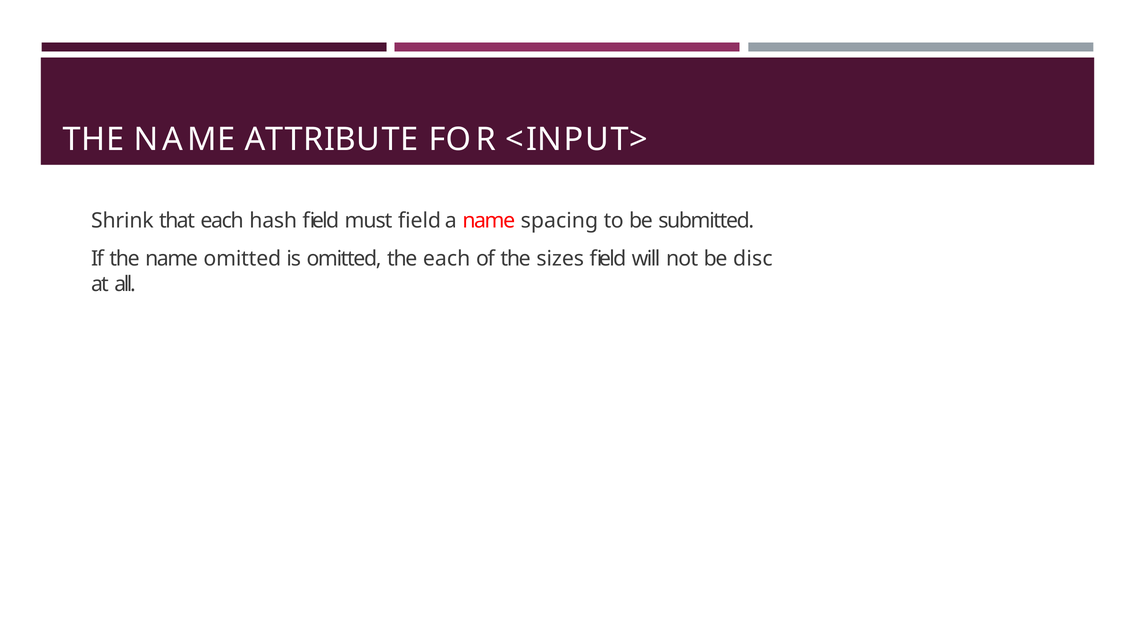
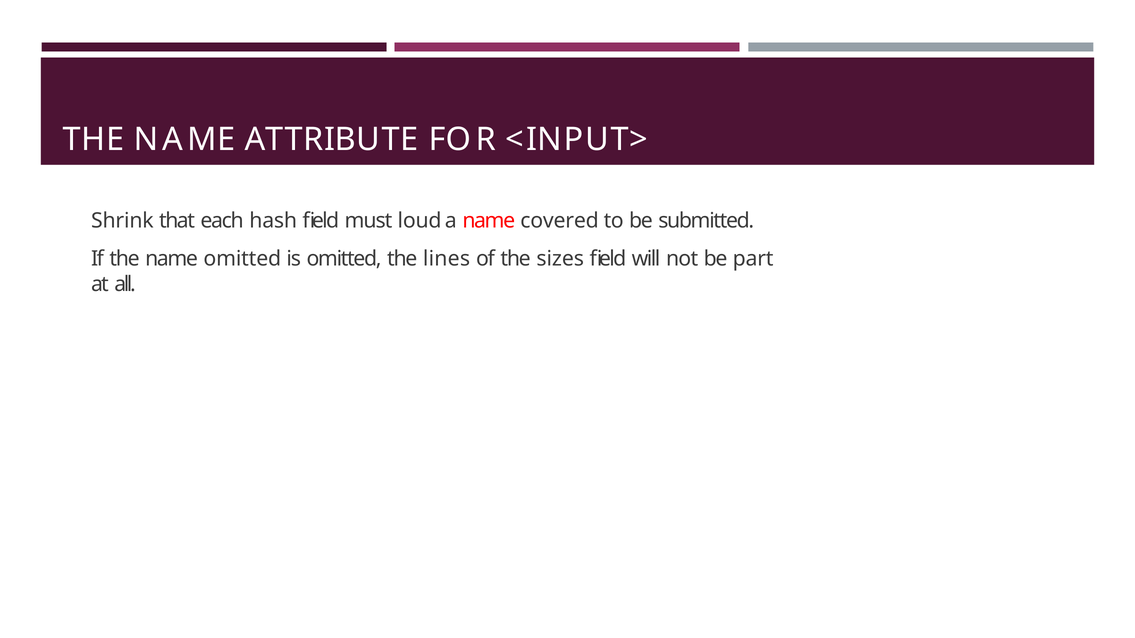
must field: field -> loud (420, 221)
spacing: spacing -> covered (560, 221)
the each: each -> lines (447, 259)
disc: disc -> part (753, 259)
